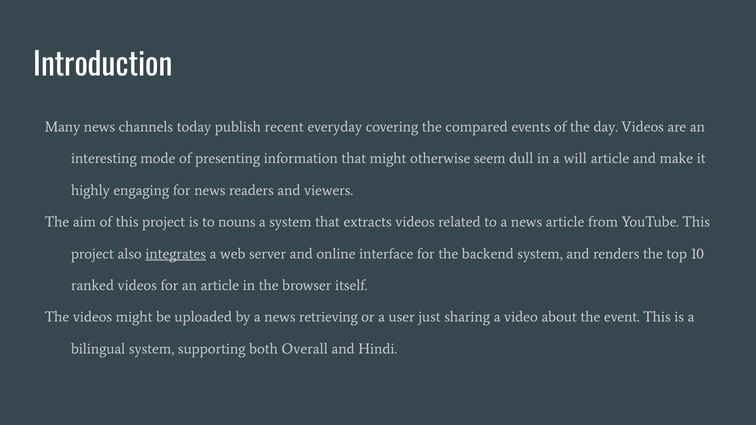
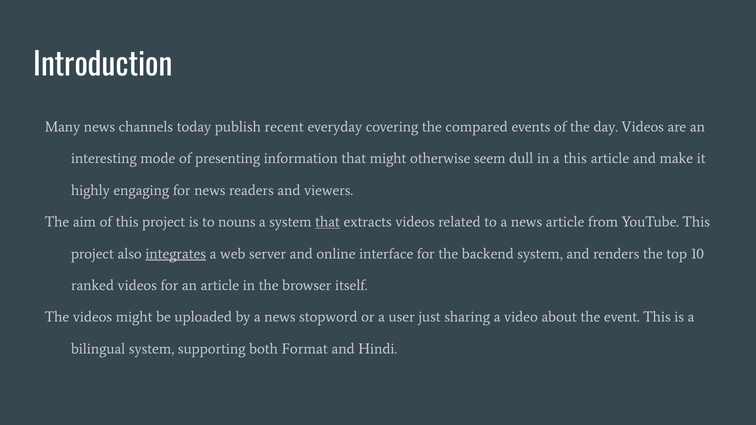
a will: will -> this (575, 159)
that underline: none -> present (328, 222)
retrieving: retrieving -> stopword (328, 317)
Overall: Overall -> Format (305, 349)
